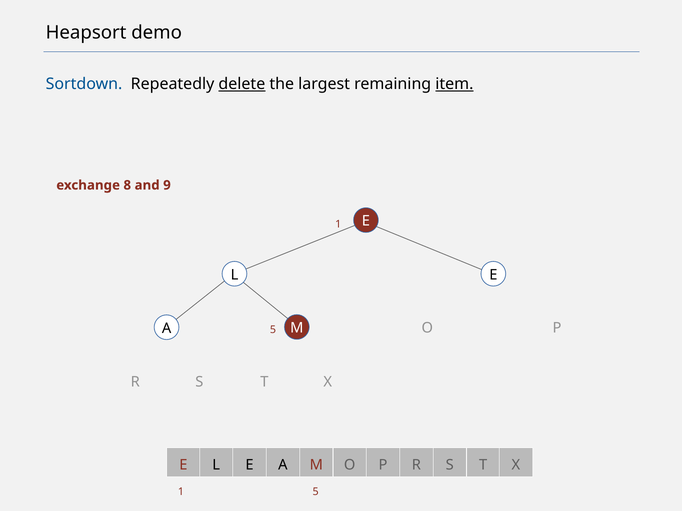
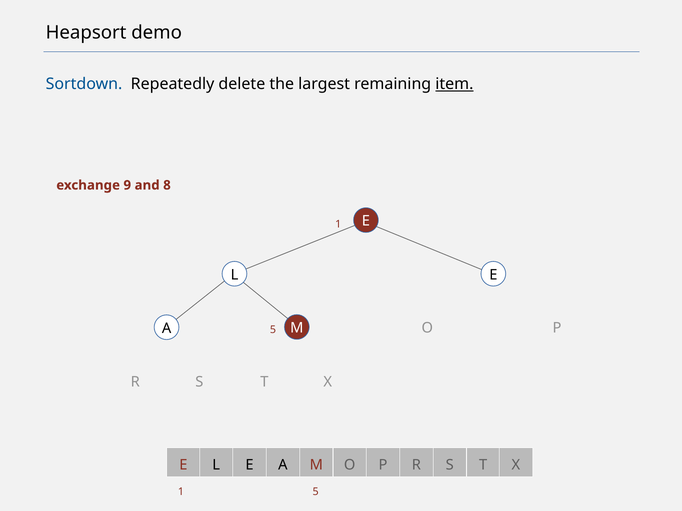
delete underline: present -> none (242, 84)
8: 8 -> 9 (127, 185)
9: 9 -> 8 (167, 185)
